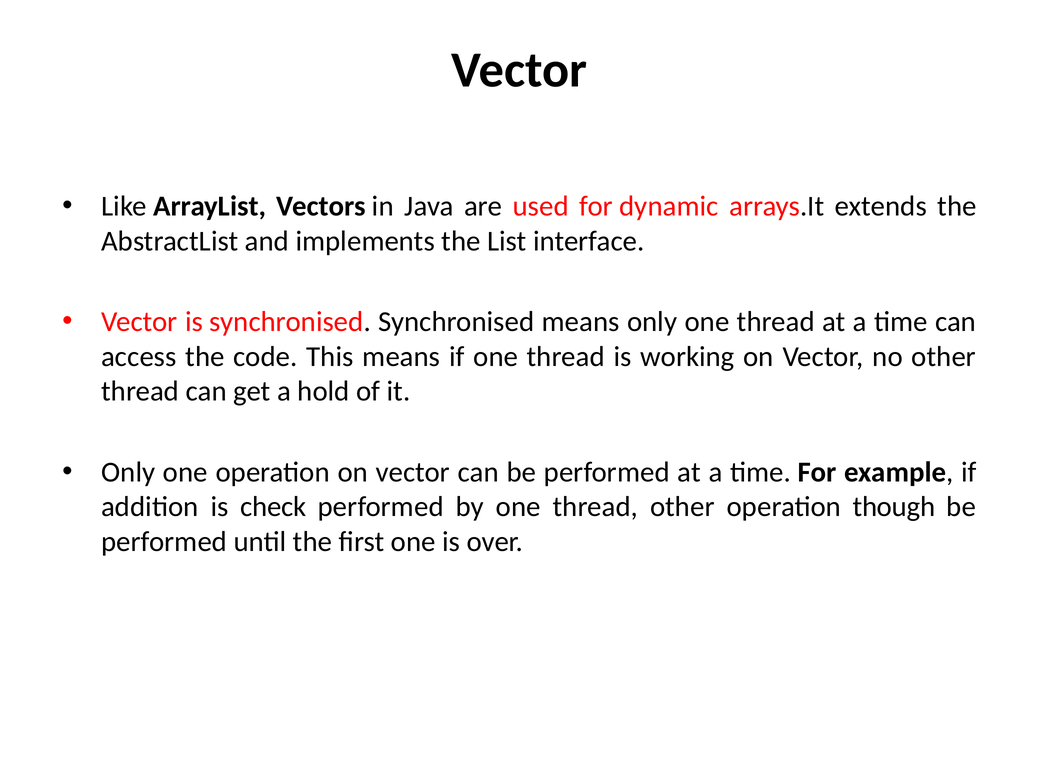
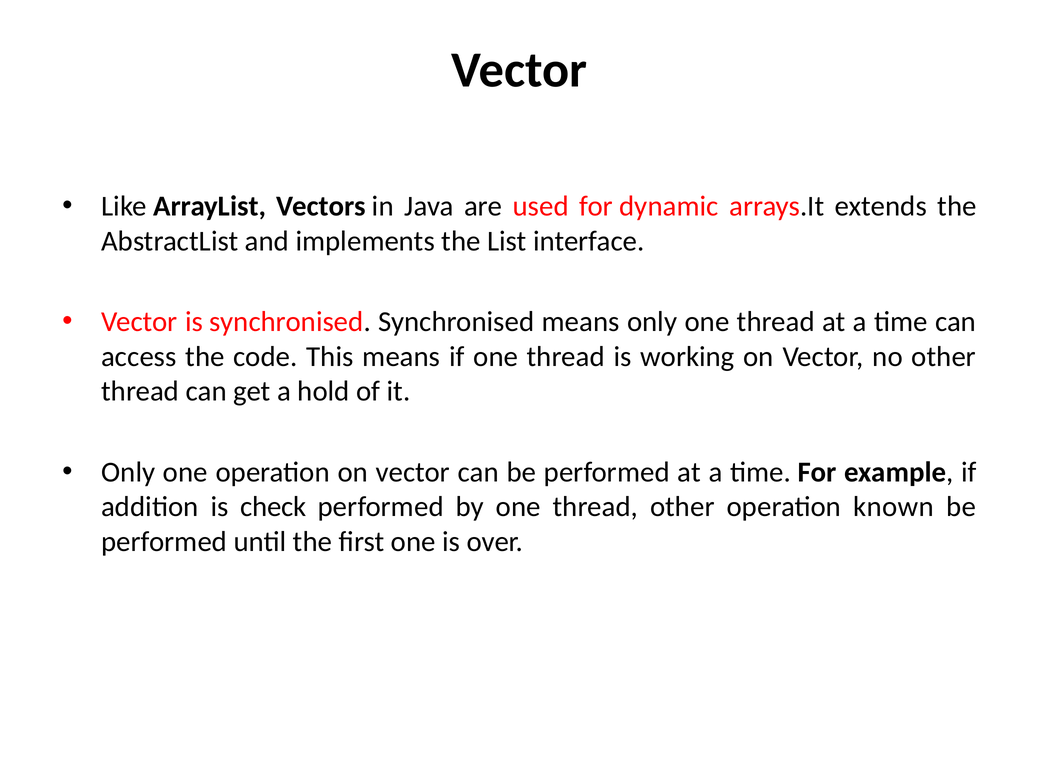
though: though -> known (894, 507)
